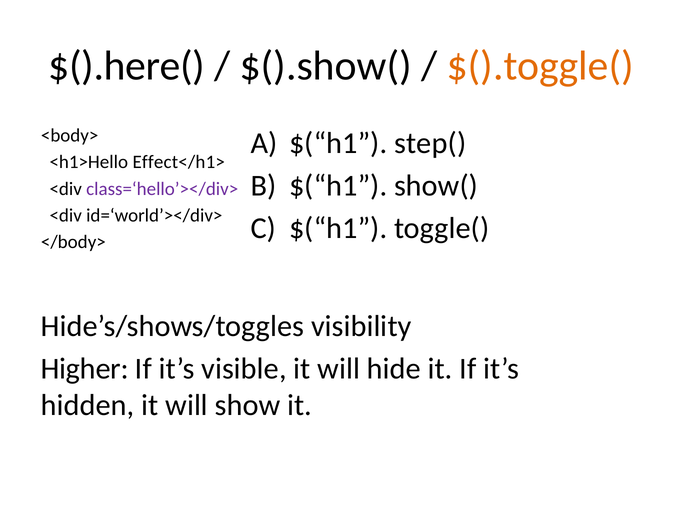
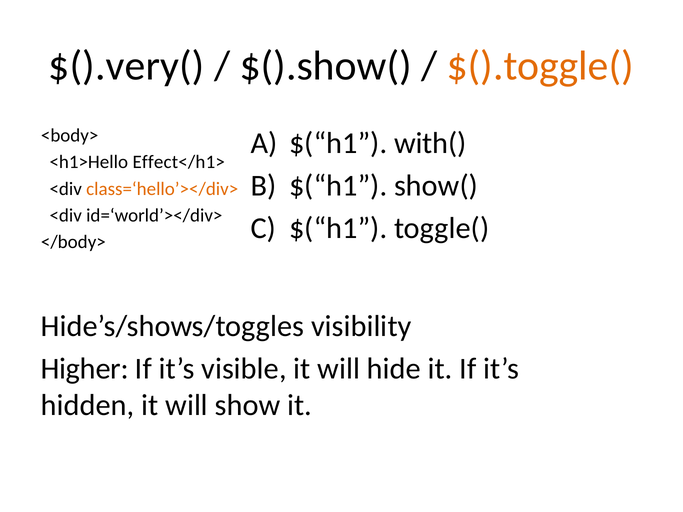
$().here(: $().here( -> $().very( (126, 66)
step(: step( -> with( (430, 143)
class=‘hello’></div> colour: purple -> orange (162, 189)
